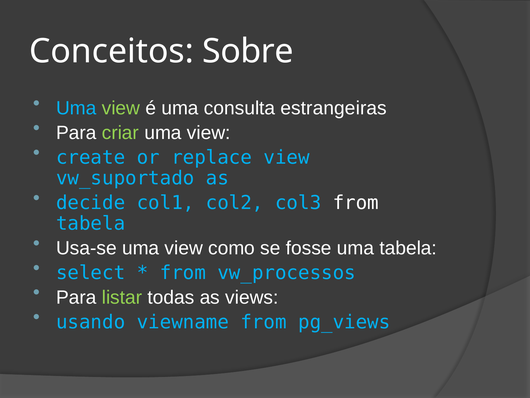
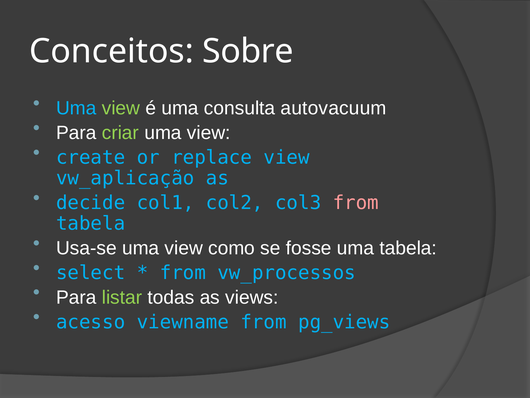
estrangeiras: estrangeiras -> autovacuum (334, 108)
vw_suportado: vw_suportado -> vw_aplicação (125, 178)
from colour: white -> pink (356, 203)
usando: usando -> acesso (91, 322)
